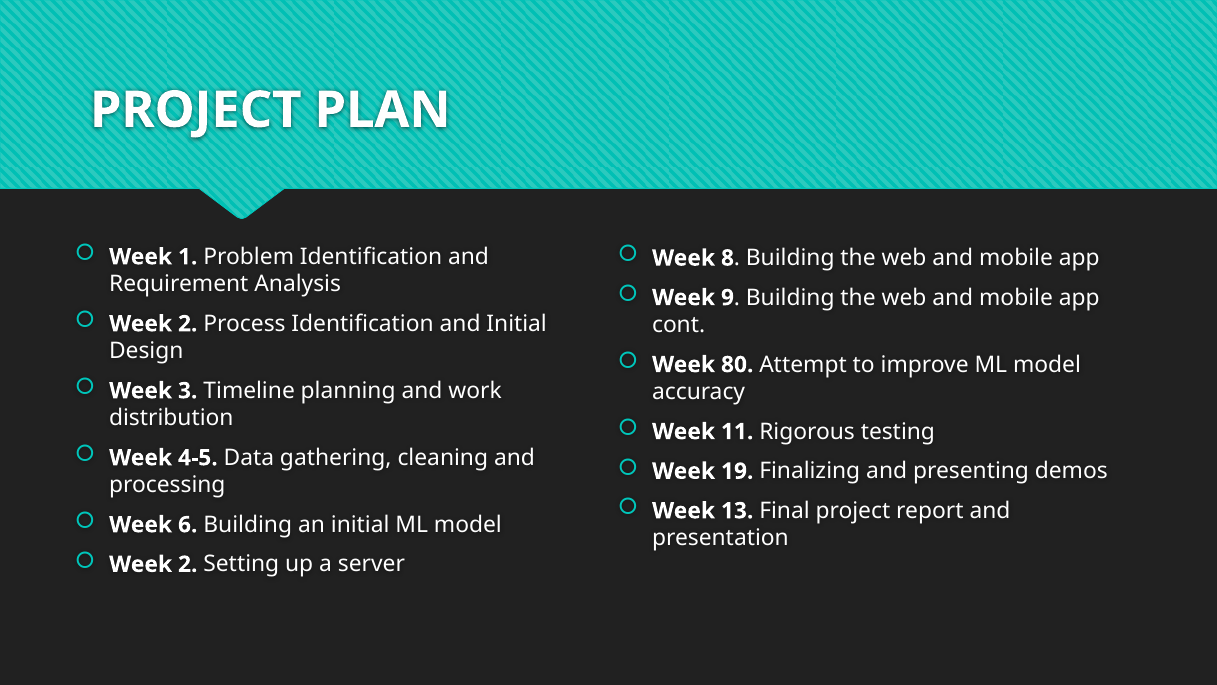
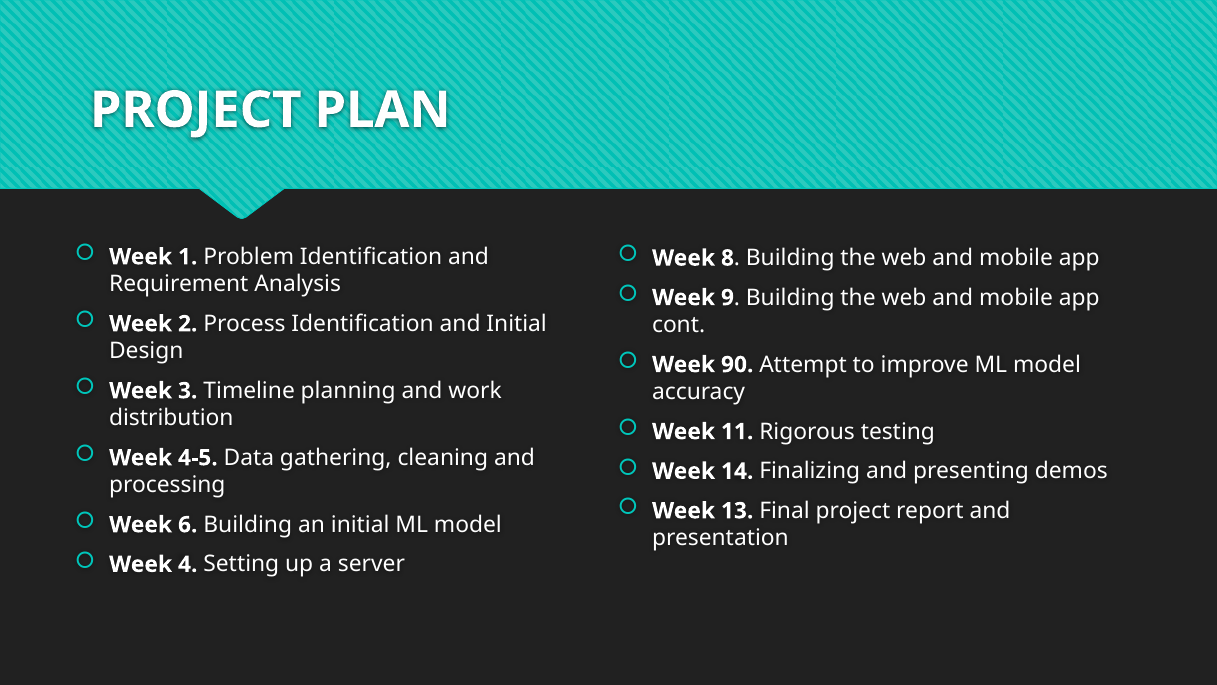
80: 80 -> 90 (737, 364)
19: 19 -> 14 (737, 471)
2: 2 -> 4 (188, 564)
